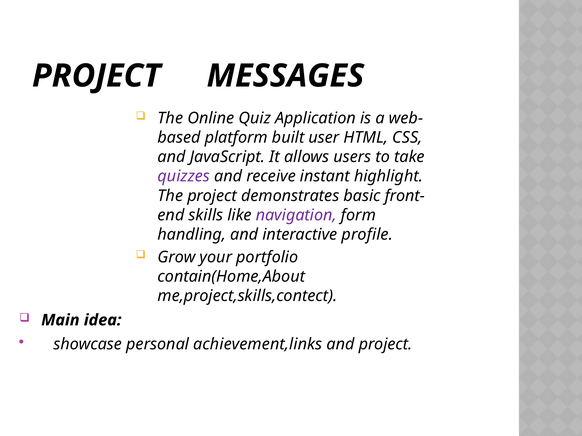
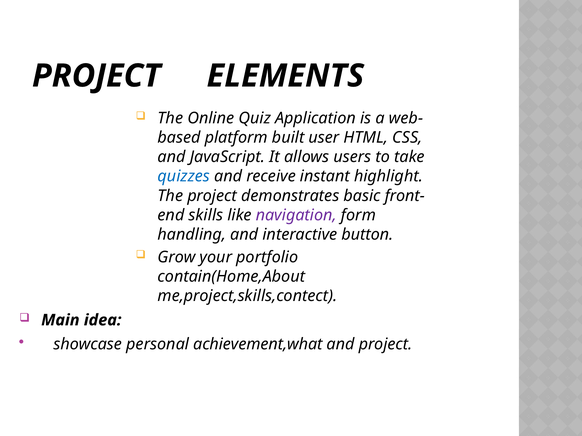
MESSAGES: MESSAGES -> ELEMENTS (285, 76)
quizzes colour: purple -> blue (184, 177)
profile: profile -> button (367, 235)
achievement,links: achievement,links -> achievement,what (258, 345)
